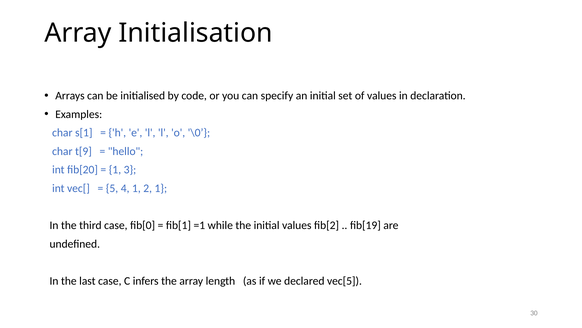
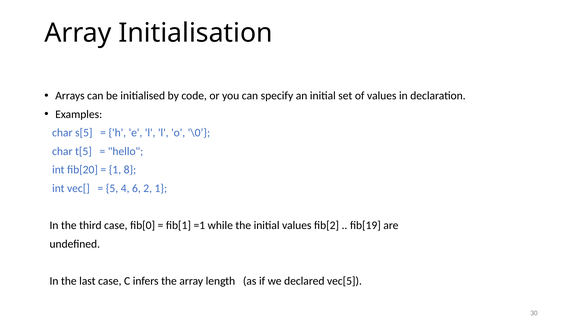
s[1: s[1 -> s[5 (84, 132)
t[9: t[9 -> t[5 (83, 151)
3: 3 -> 8 (130, 170)
4 1: 1 -> 6 (136, 188)
